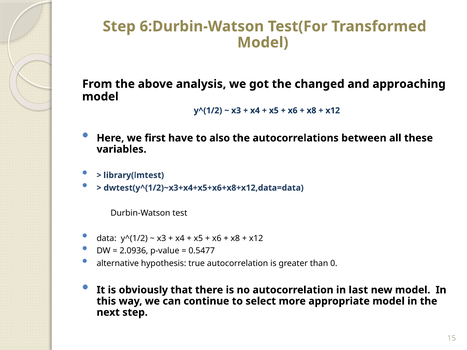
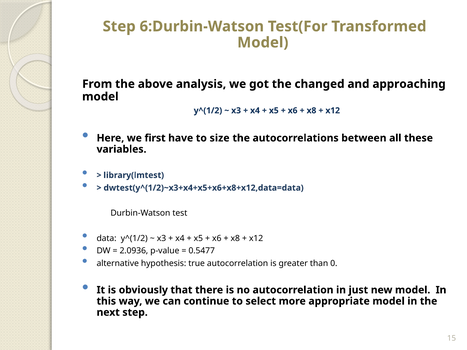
also: also -> size (220, 138)
last: last -> just (358, 290)
